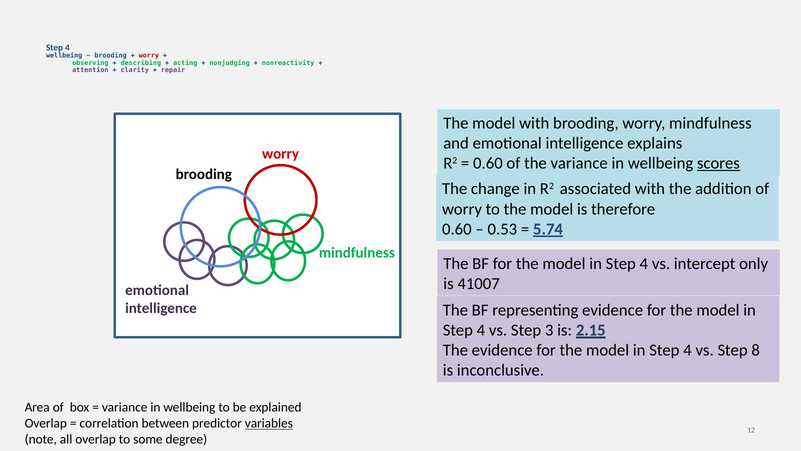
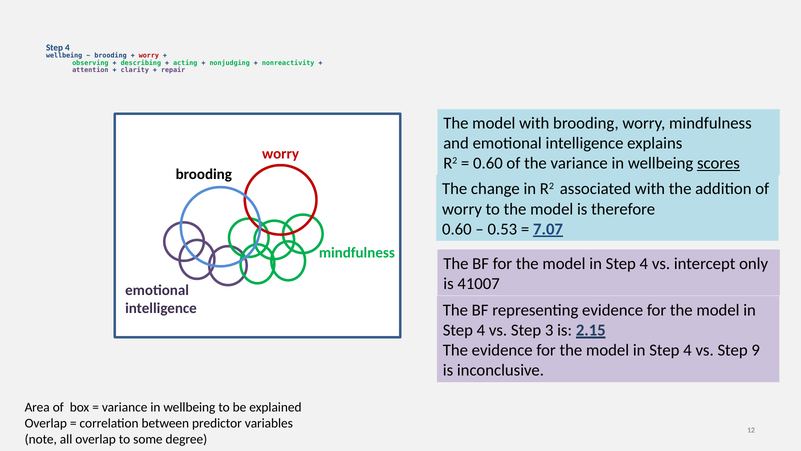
5.74: 5.74 -> 7.07 (548, 229)
8: 8 -> 9 (756, 350)
variables underline: present -> none (269, 423)
